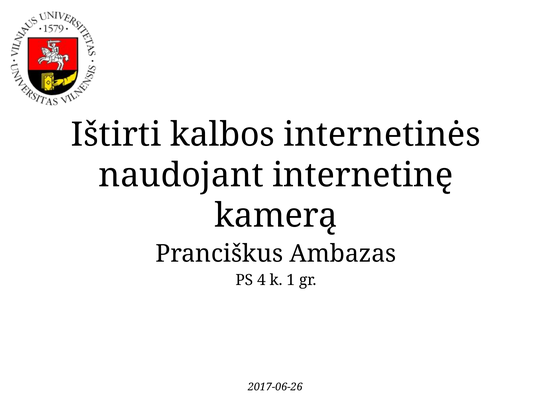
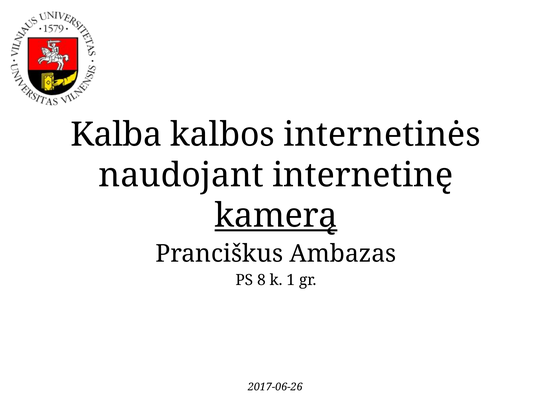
Ištirti: Ištirti -> Kalba (116, 135)
kamerą underline: none -> present (276, 216)
4: 4 -> 8 (261, 280)
